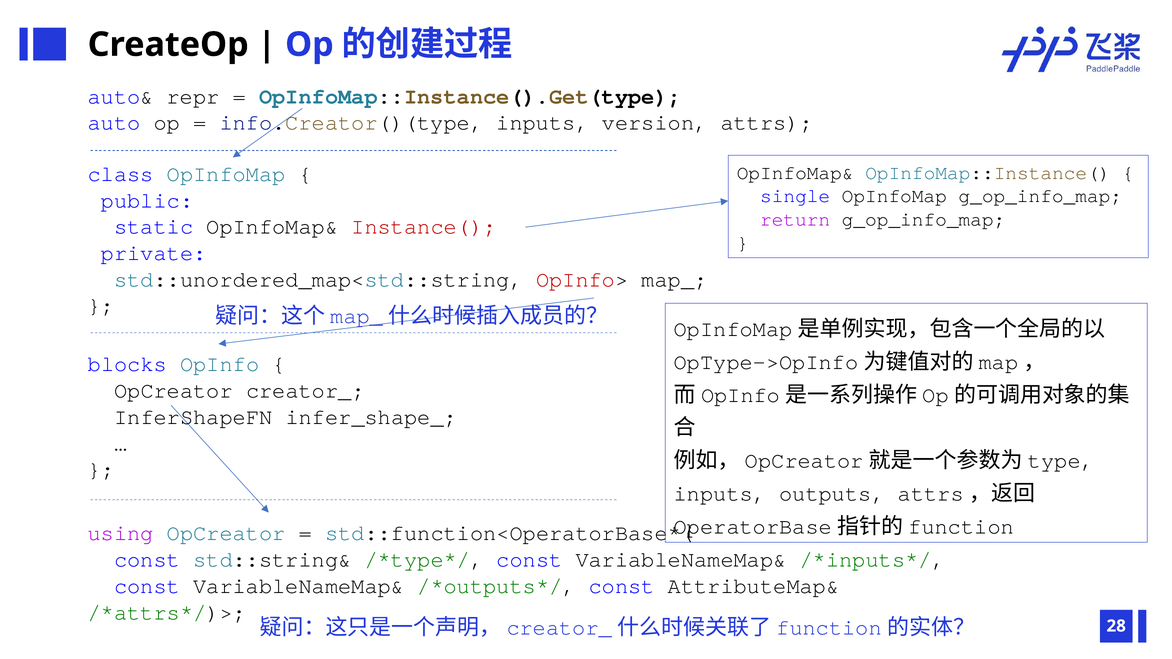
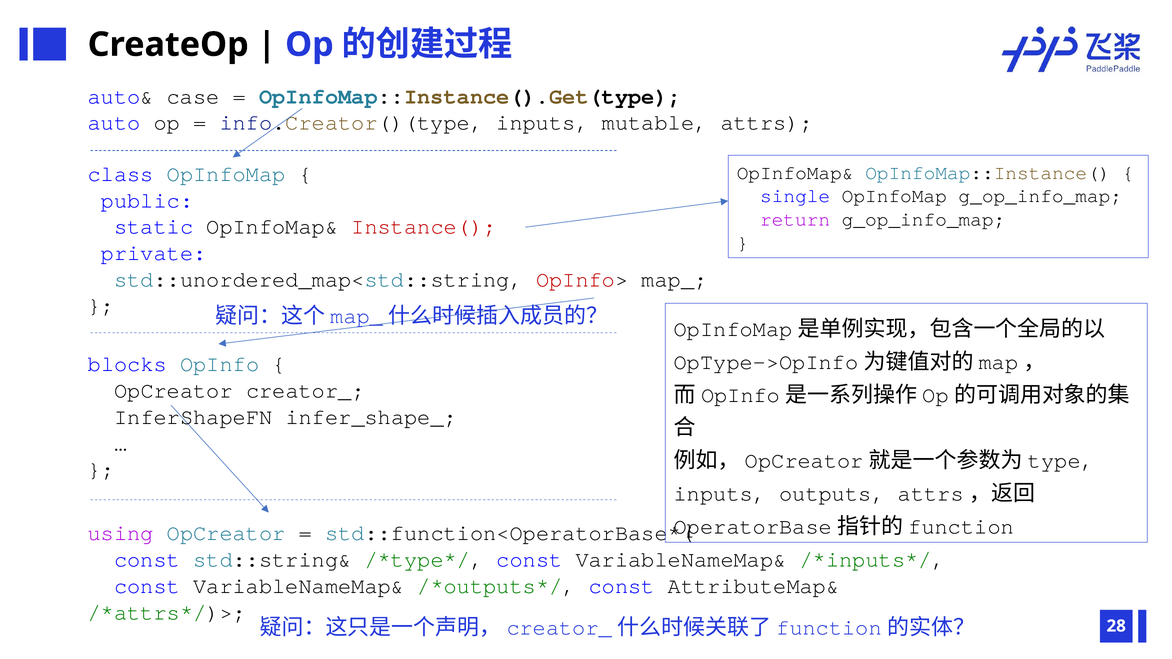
repr: repr -> case (193, 96)
version: version -> mutable (655, 123)
